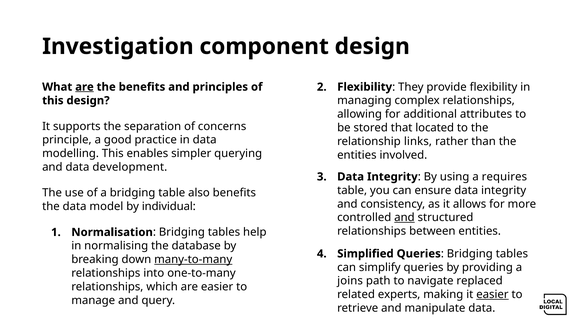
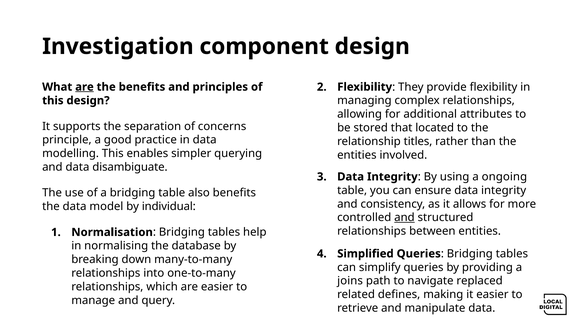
links: links -> titles (418, 142)
development: development -> disambiguate (130, 167)
requires: requires -> ongoing (504, 177)
many-to-many underline: present -> none (193, 260)
experts: experts -> defines (399, 295)
easier underline: present -> none (492, 295)
